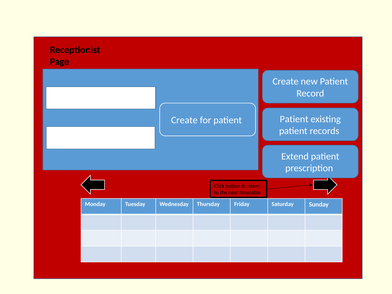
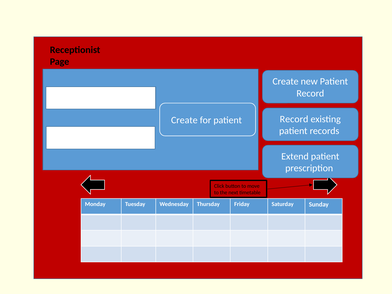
Patient: Patient -> Record (294, 119)
